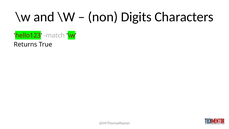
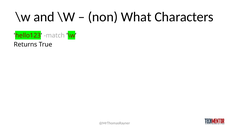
Digits: Digits -> What (136, 17)
